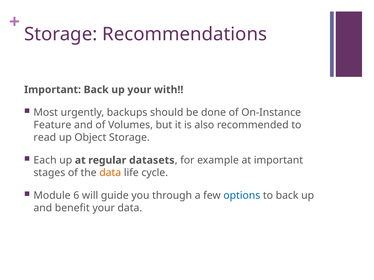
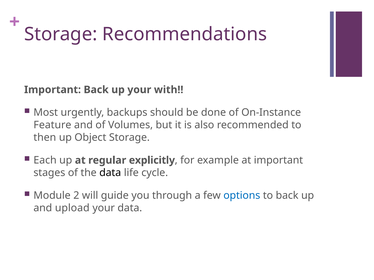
read: read -> then (45, 138)
datasets: datasets -> explicitly (152, 161)
data colour: orange -> black (110, 173)
6: 6 -> 2 (76, 196)
benefit: benefit -> upload (72, 208)
